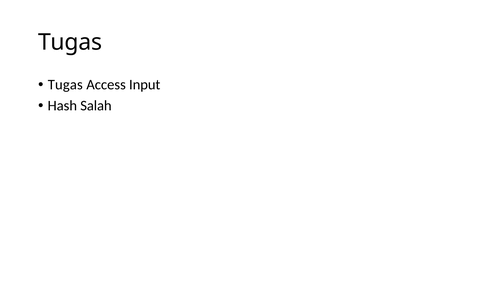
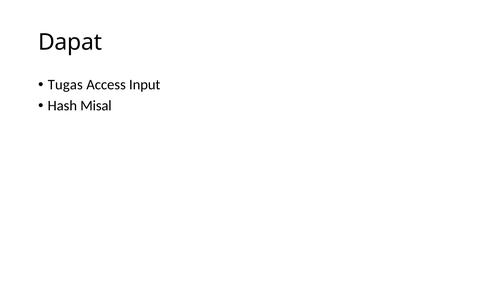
Tugas: Tugas -> Dapat (70, 42)
Salah: Salah -> Misal (96, 106)
